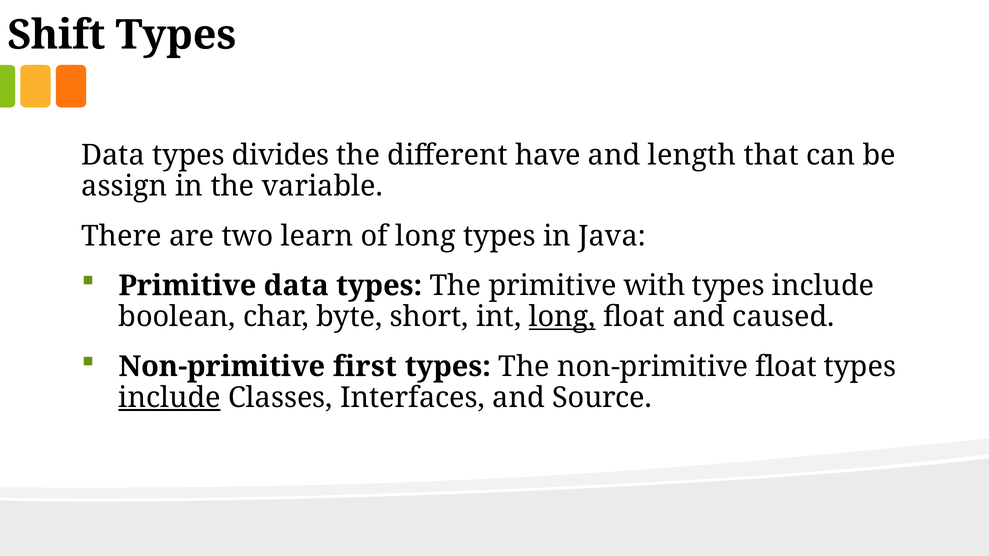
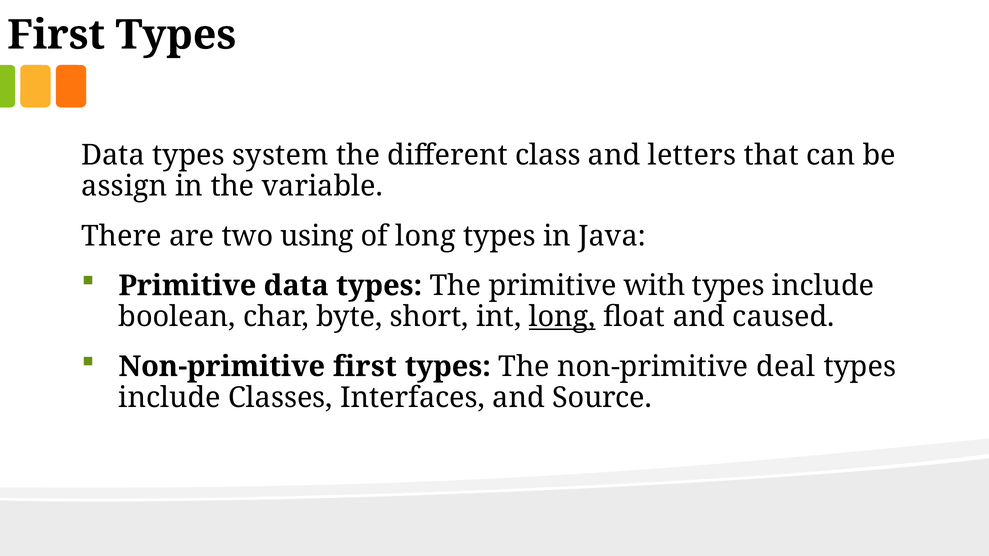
Shift: Shift -> First (56, 35)
divides: divides -> system (280, 155)
have: have -> class (548, 155)
length: length -> letters (692, 155)
learn: learn -> using (317, 236)
non-primitive float: float -> deal (786, 367)
include underline: present -> none (170, 398)
